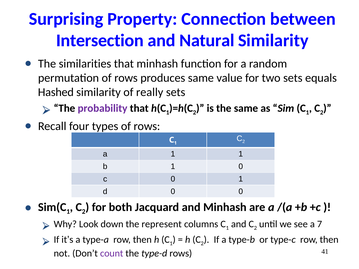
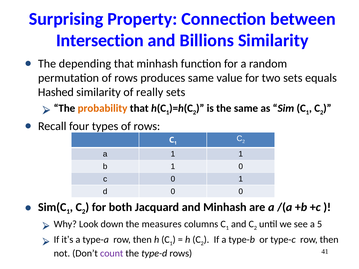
Natural: Natural -> Billions (207, 40)
similarities: similarities -> depending (85, 64)
probability colour: purple -> orange (103, 108)
represent: represent -> measures (162, 224)
7: 7 -> 5 (320, 224)
